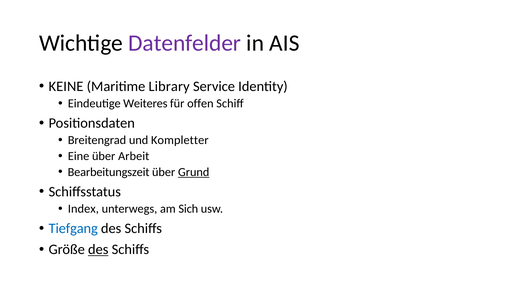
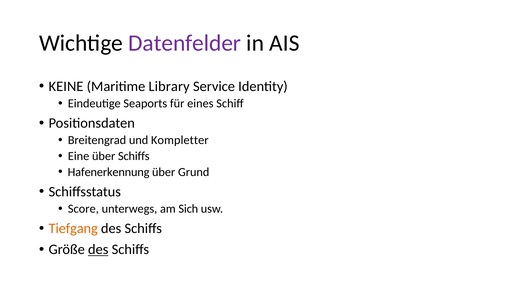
Weiteres: Weiteres -> Seaports (145, 103)
offen: offen -> eines (200, 103)
über Arbeit: Arbeit -> Schiffs (134, 156)
Bearbeitungszeit: Bearbeitungszeit -> Hafenerkennung (109, 172)
Grund underline: present -> none (194, 172)
Index: Index -> Score (83, 209)
Tiefgang colour: blue -> orange (73, 229)
